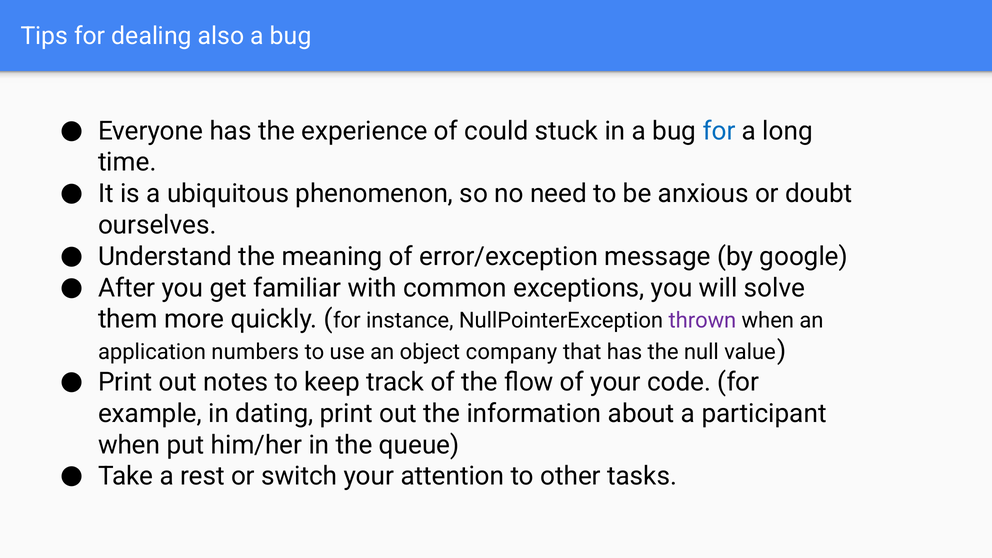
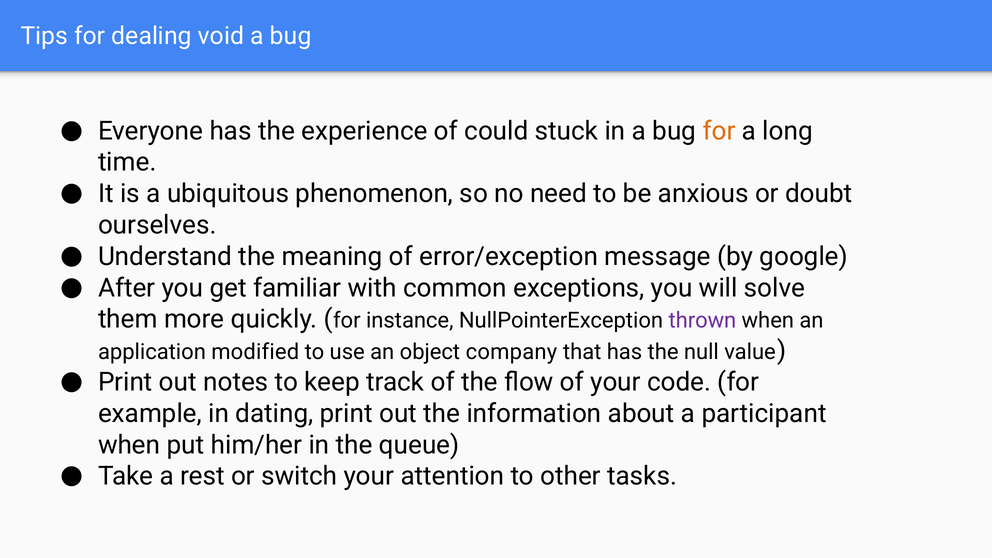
also: also -> void (221, 36)
for colour: blue -> orange (719, 131)
numbers: numbers -> modified (255, 352)
